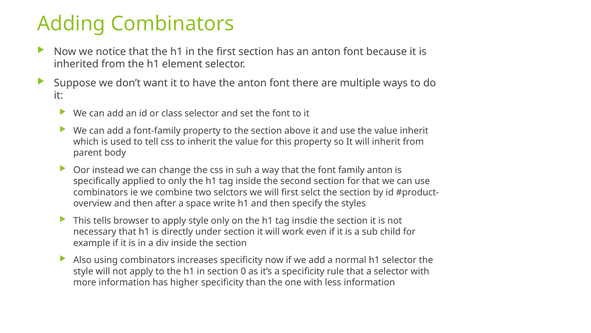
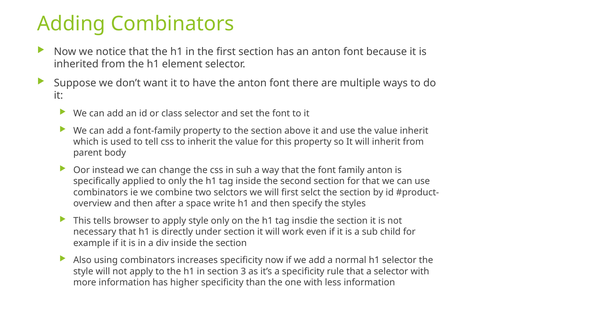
0: 0 -> 3 (243, 271)
